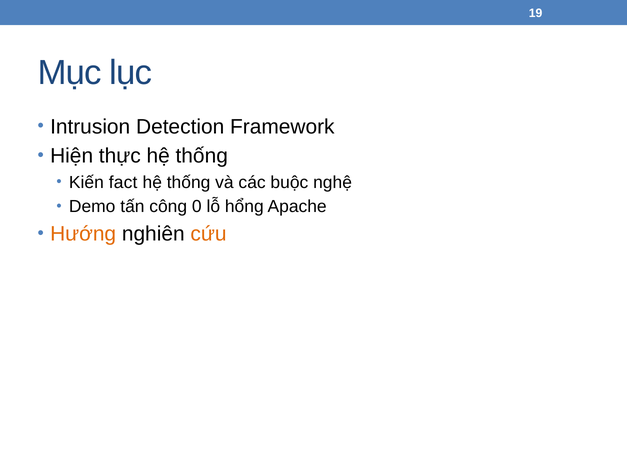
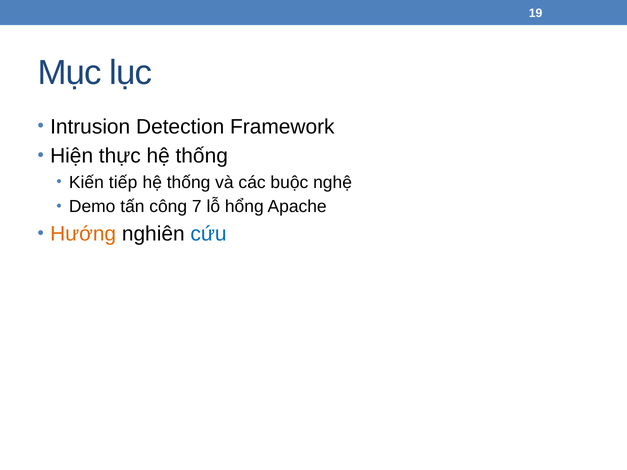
fact: fact -> tiếp (123, 182)
0: 0 -> 7 (197, 207)
cứu colour: orange -> blue (208, 234)
